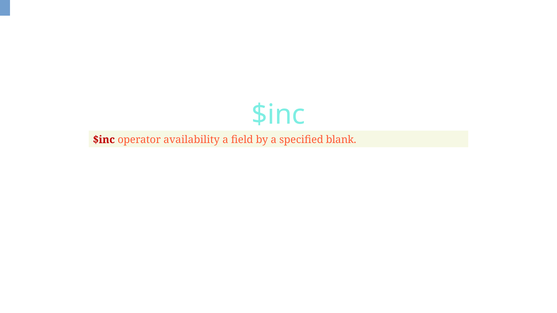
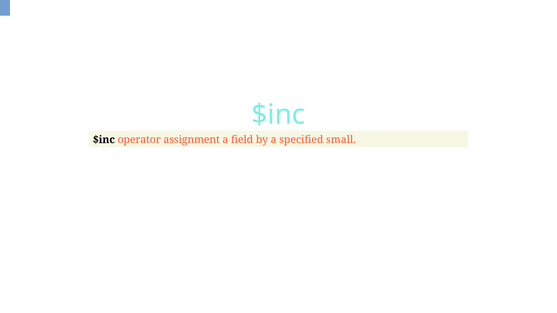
$inc colour: red -> black (104, 140)
availability: availability -> assignment (192, 140)
blank: blank -> small (341, 140)
